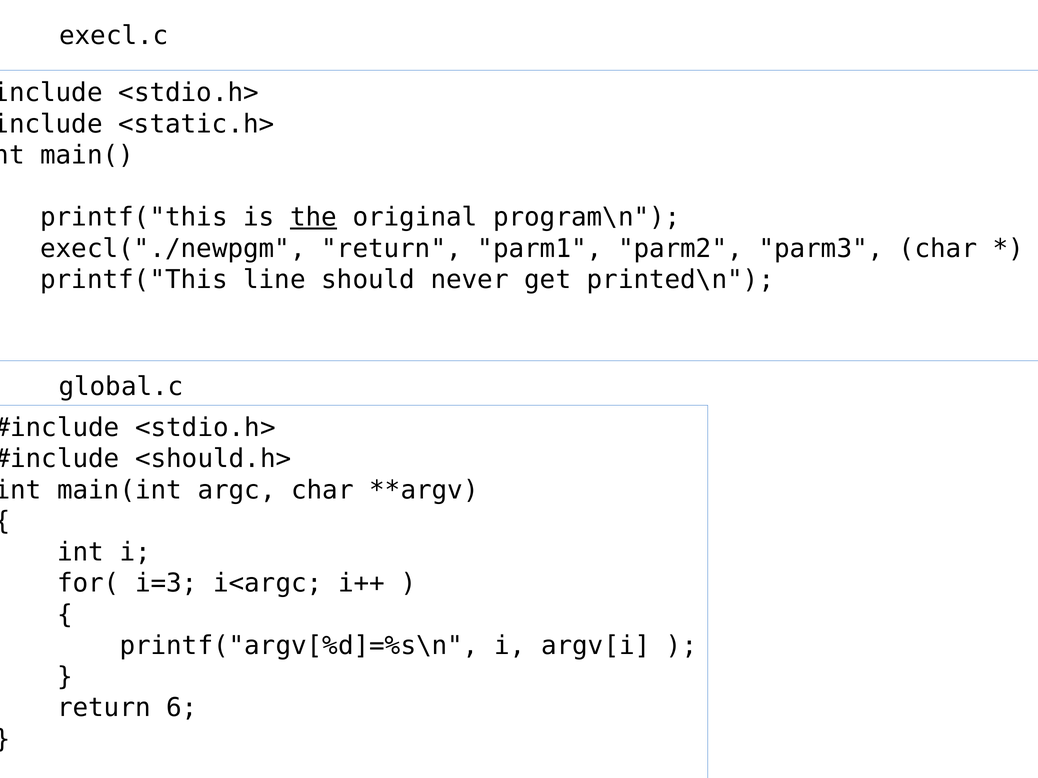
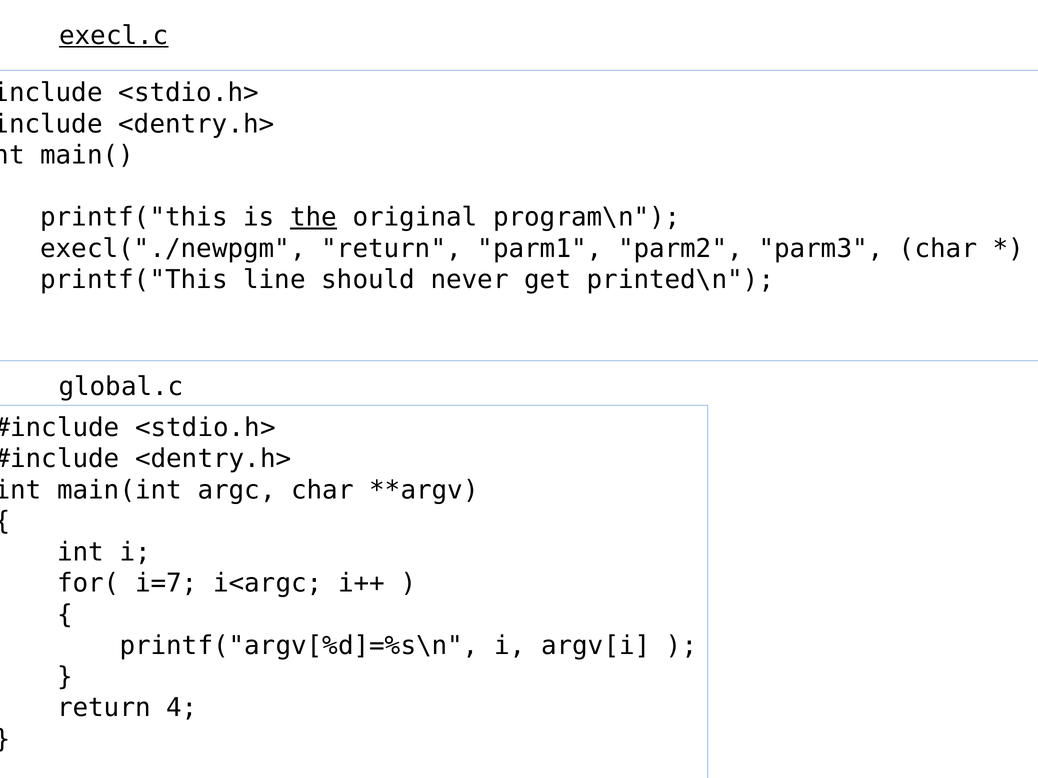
execl.c underline: none -> present (114, 36)
<static.h>: <static.h> -> <dentry.h> (196, 124)
<should.h>: <should.h> -> <dentry.h> (213, 459)
i=3: i=3 -> i=7 (166, 584)
6: 6 -> 4 (182, 708)
